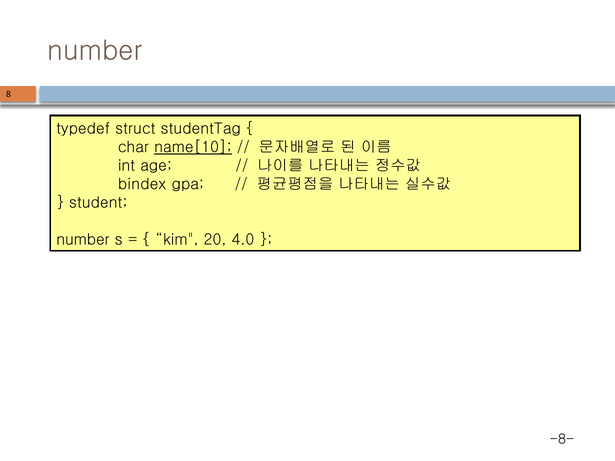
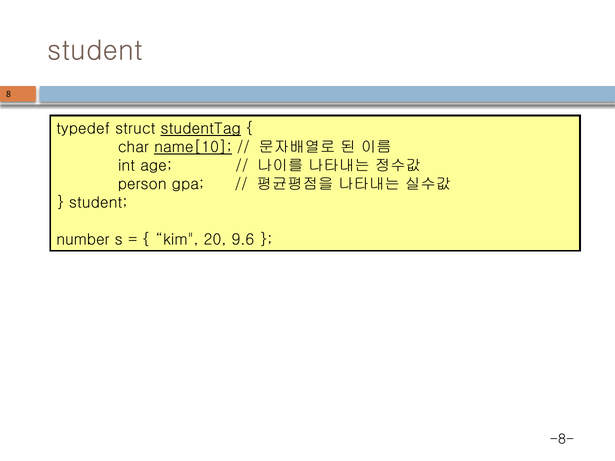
number: number -> student (95, 51)
studentTag underline: none -> present (201, 129)
bindex: bindex -> person (142, 184)
4.0: 4.0 -> 9.6 (243, 240)
